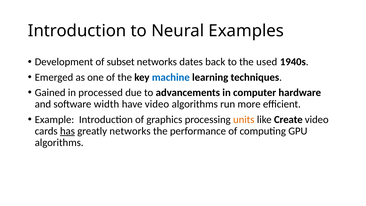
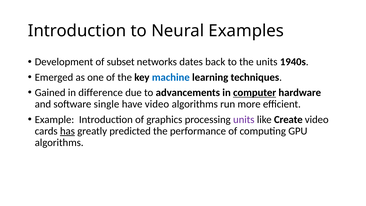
the used: used -> units (267, 62)
processed: processed -> difference (101, 93)
computer underline: none -> present (255, 93)
width: width -> single (106, 104)
units colour: orange -> purple (244, 119)
greatly networks: networks -> predicted (130, 131)
